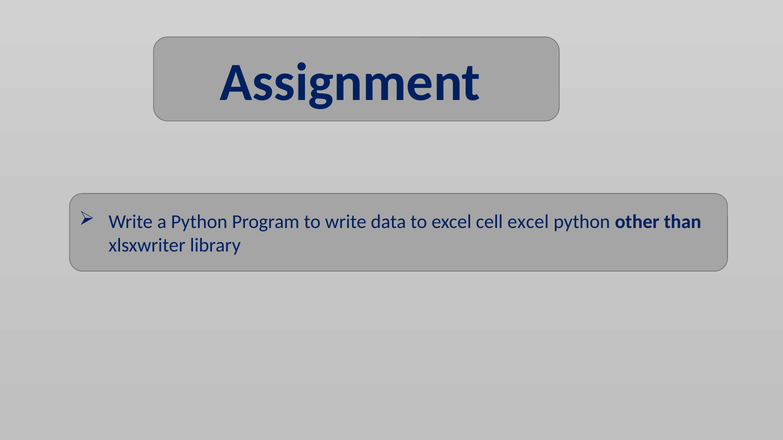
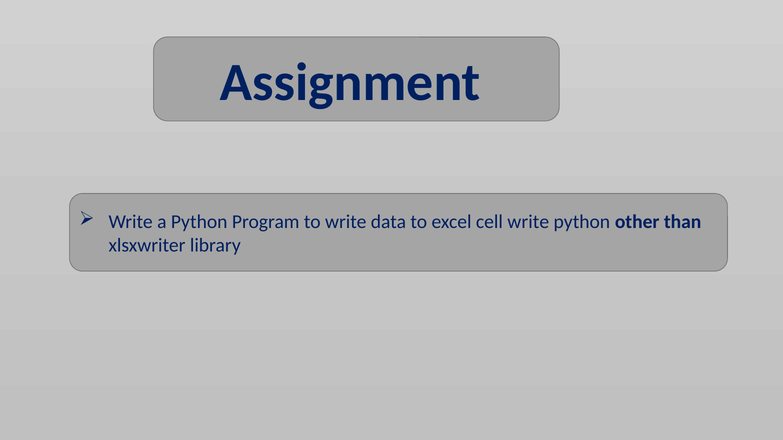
cell excel: excel -> write (528, 222)
